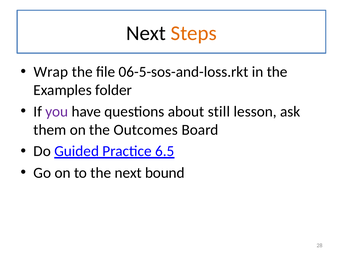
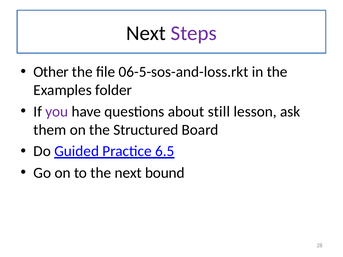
Steps colour: orange -> purple (194, 33)
Wrap: Wrap -> Other (51, 72)
Outcomes: Outcomes -> Structured (146, 130)
